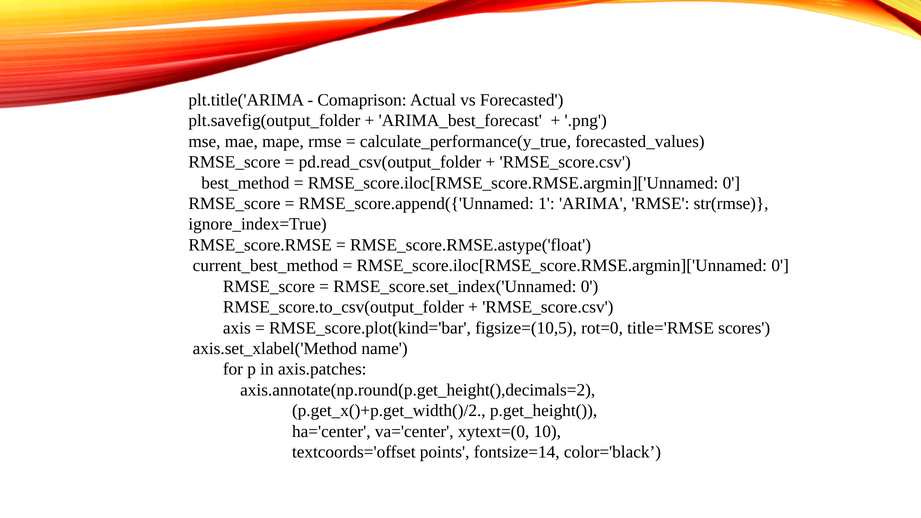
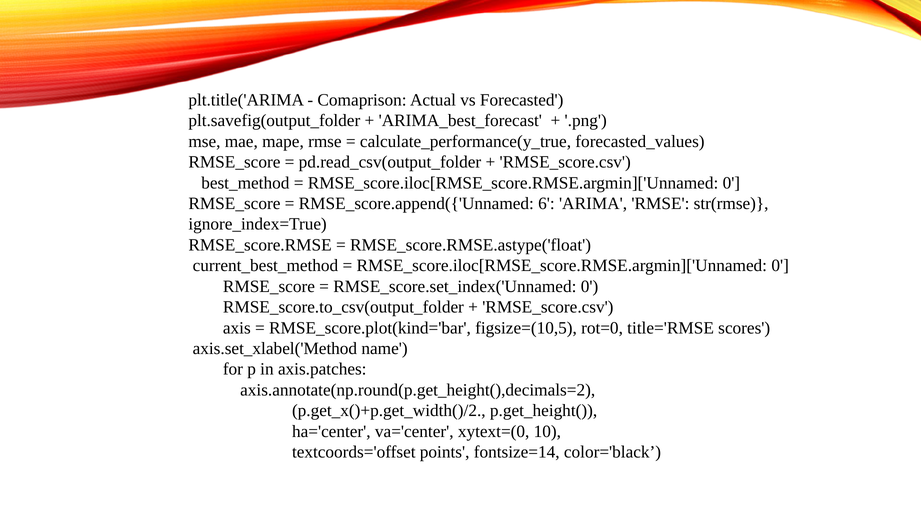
1: 1 -> 6 (546, 204)
